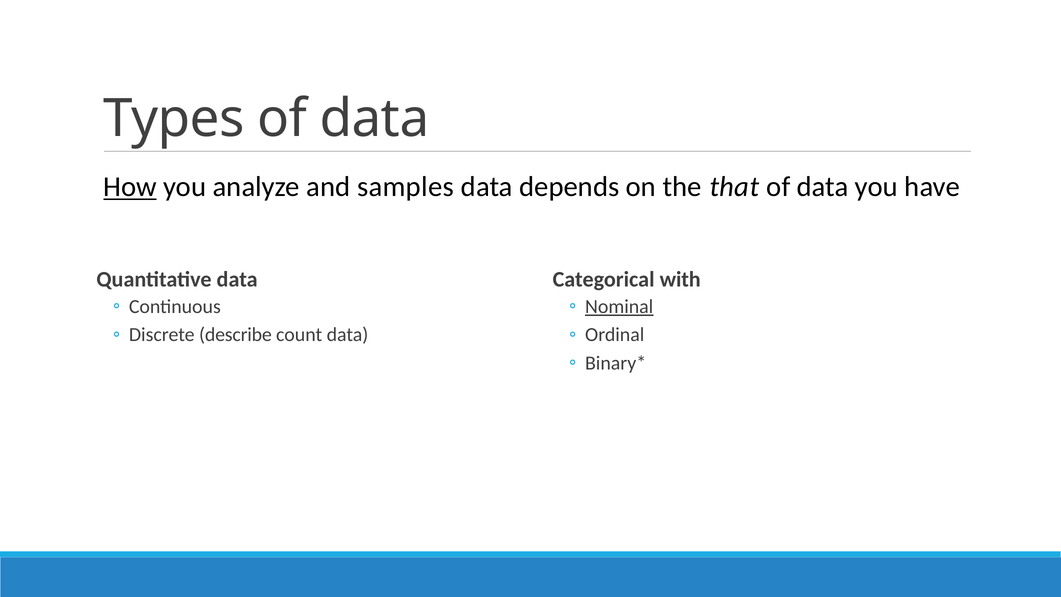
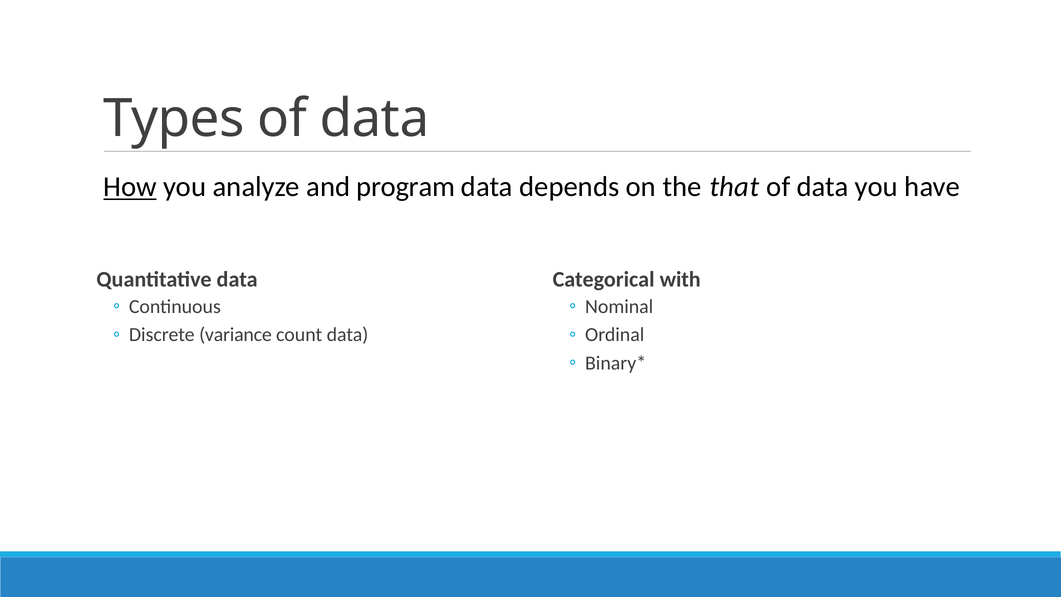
samples: samples -> program (406, 187)
Nominal underline: present -> none (619, 307)
describe: describe -> variance (235, 335)
